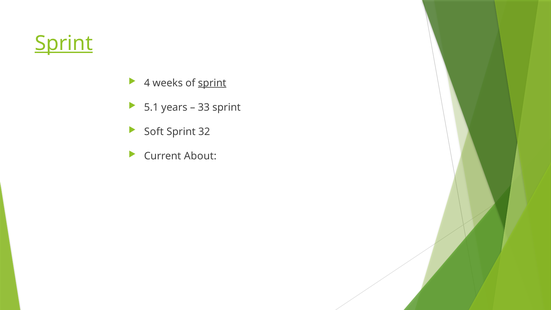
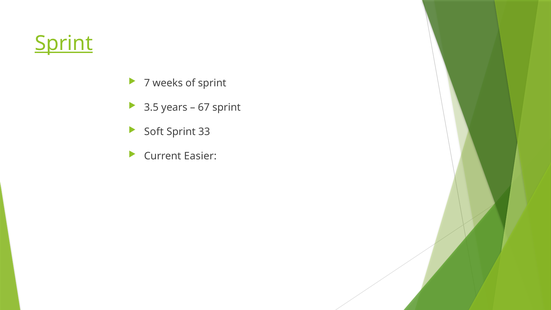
4: 4 -> 7 (147, 83)
sprint underline: present -> none (212, 83)
5.1: 5.1 -> 3.5 (151, 107)
33: 33 -> 67 (204, 107)
32: 32 -> 33 (204, 132)
About: About -> Easier (200, 156)
